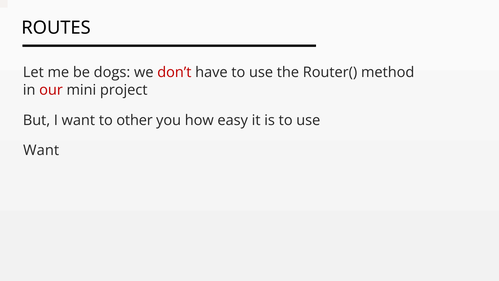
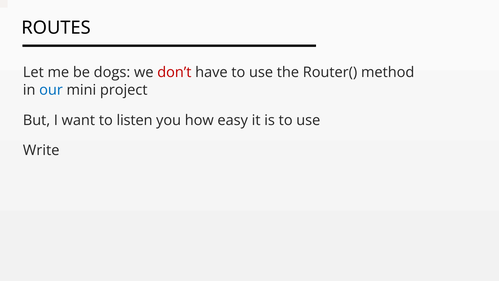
our colour: red -> blue (51, 90)
other: other -> listen (135, 120)
Want: Want -> Write (41, 150)
